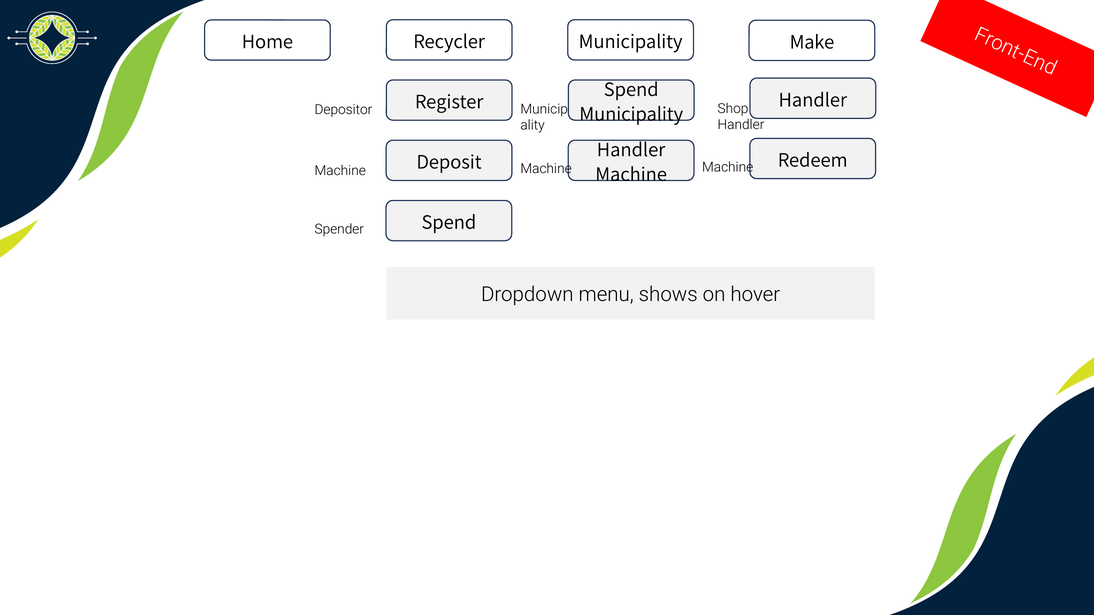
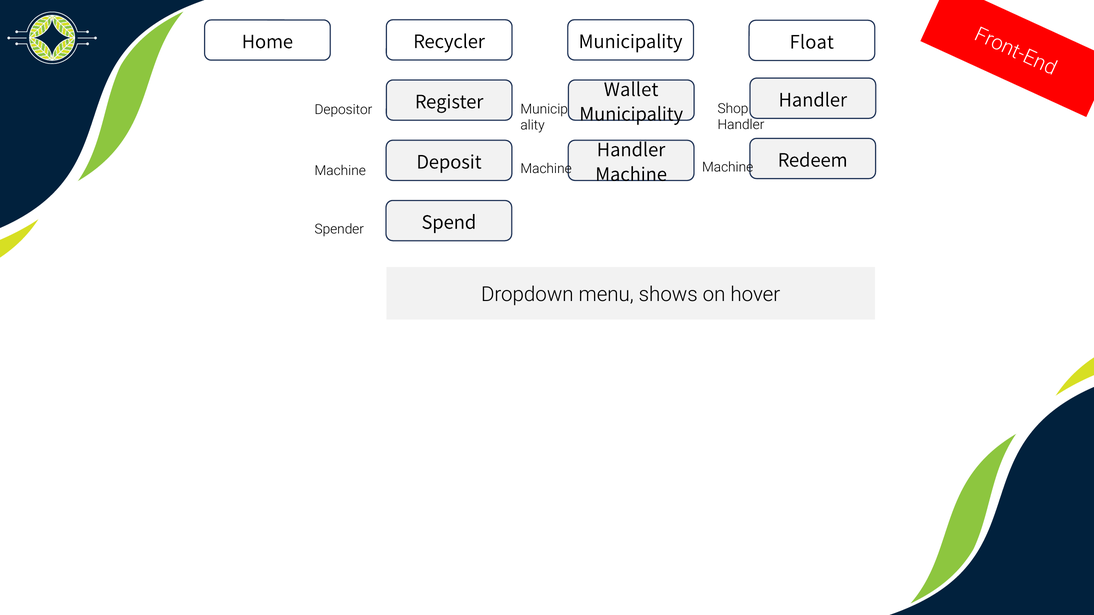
Make: Make -> Float (812, 42)
Spend: Spend -> Wallet (631, 89)
